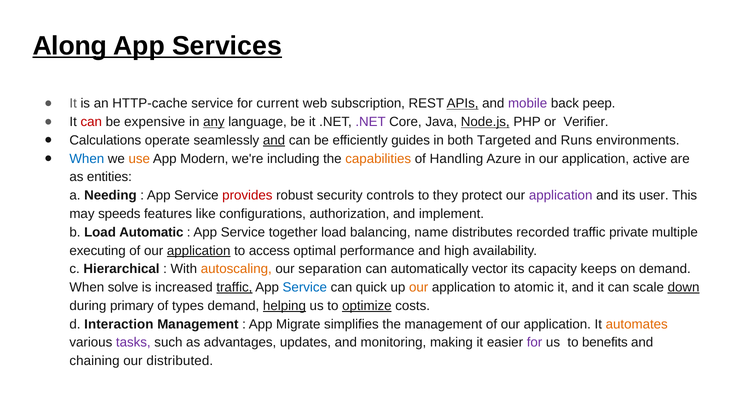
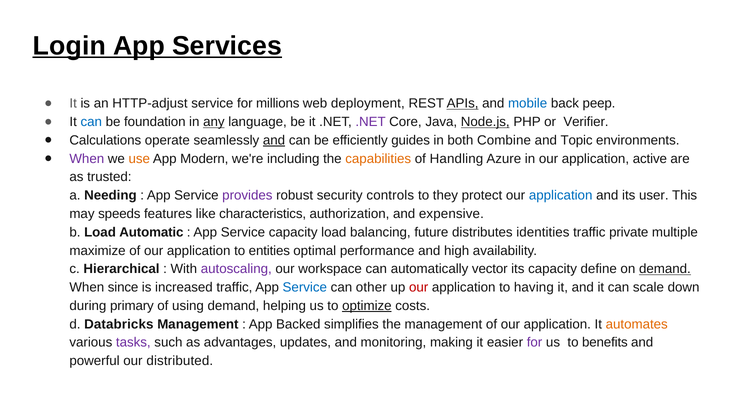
Along: Along -> Login (69, 46)
HTTP-cache: HTTP-cache -> HTTP-adjust (150, 104)
current: current -> millions (278, 104)
subscription: subscription -> deployment (368, 104)
mobile colour: purple -> blue (528, 104)
can colour: red -> blue (91, 122)
expensive: expensive -> foundation (155, 122)
Targeted: Targeted -> Combine (504, 140)
Runs: Runs -> Topic (577, 140)
When colour: blue -> purple (87, 159)
entities: entities -> trusted (109, 177)
provides colour: red -> purple (247, 196)
application colour: purple -> blue (561, 196)
configurations: configurations -> characteristics (263, 214)
implement: implement -> expensive (451, 214)
Service together: together -> capacity (293, 232)
name: name -> future (431, 232)
recorded: recorded -> identities (543, 232)
executing: executing -> maximize (98, 251)
application underline: present -> none (199, 251)
access: access -> entities (269, 251)
autoscaling colour: orange -> purple (236, 269)
separation: separation -> workspace (330, 269)
keeps: keeps -> define (599, 269)
demand underline: none -> present (665, 269)
solve: solve -> since (123, 287)
traffic underline: present -> none (234, 287)
quick: quick -> other (371, 287)
our colour: orange -> red (419, 287)
atomic: atomic -> having (534, 287)
down underline: present -> none (684, 287)
types: types -> using (188, 306)
helping underline: present -> none (284, 306)
Interaction: Interaction -> Databricks (119, 324)
Migrate: Migrate -> Backed (298, 324)
chaining: chaining -> powerful (95, 361)
